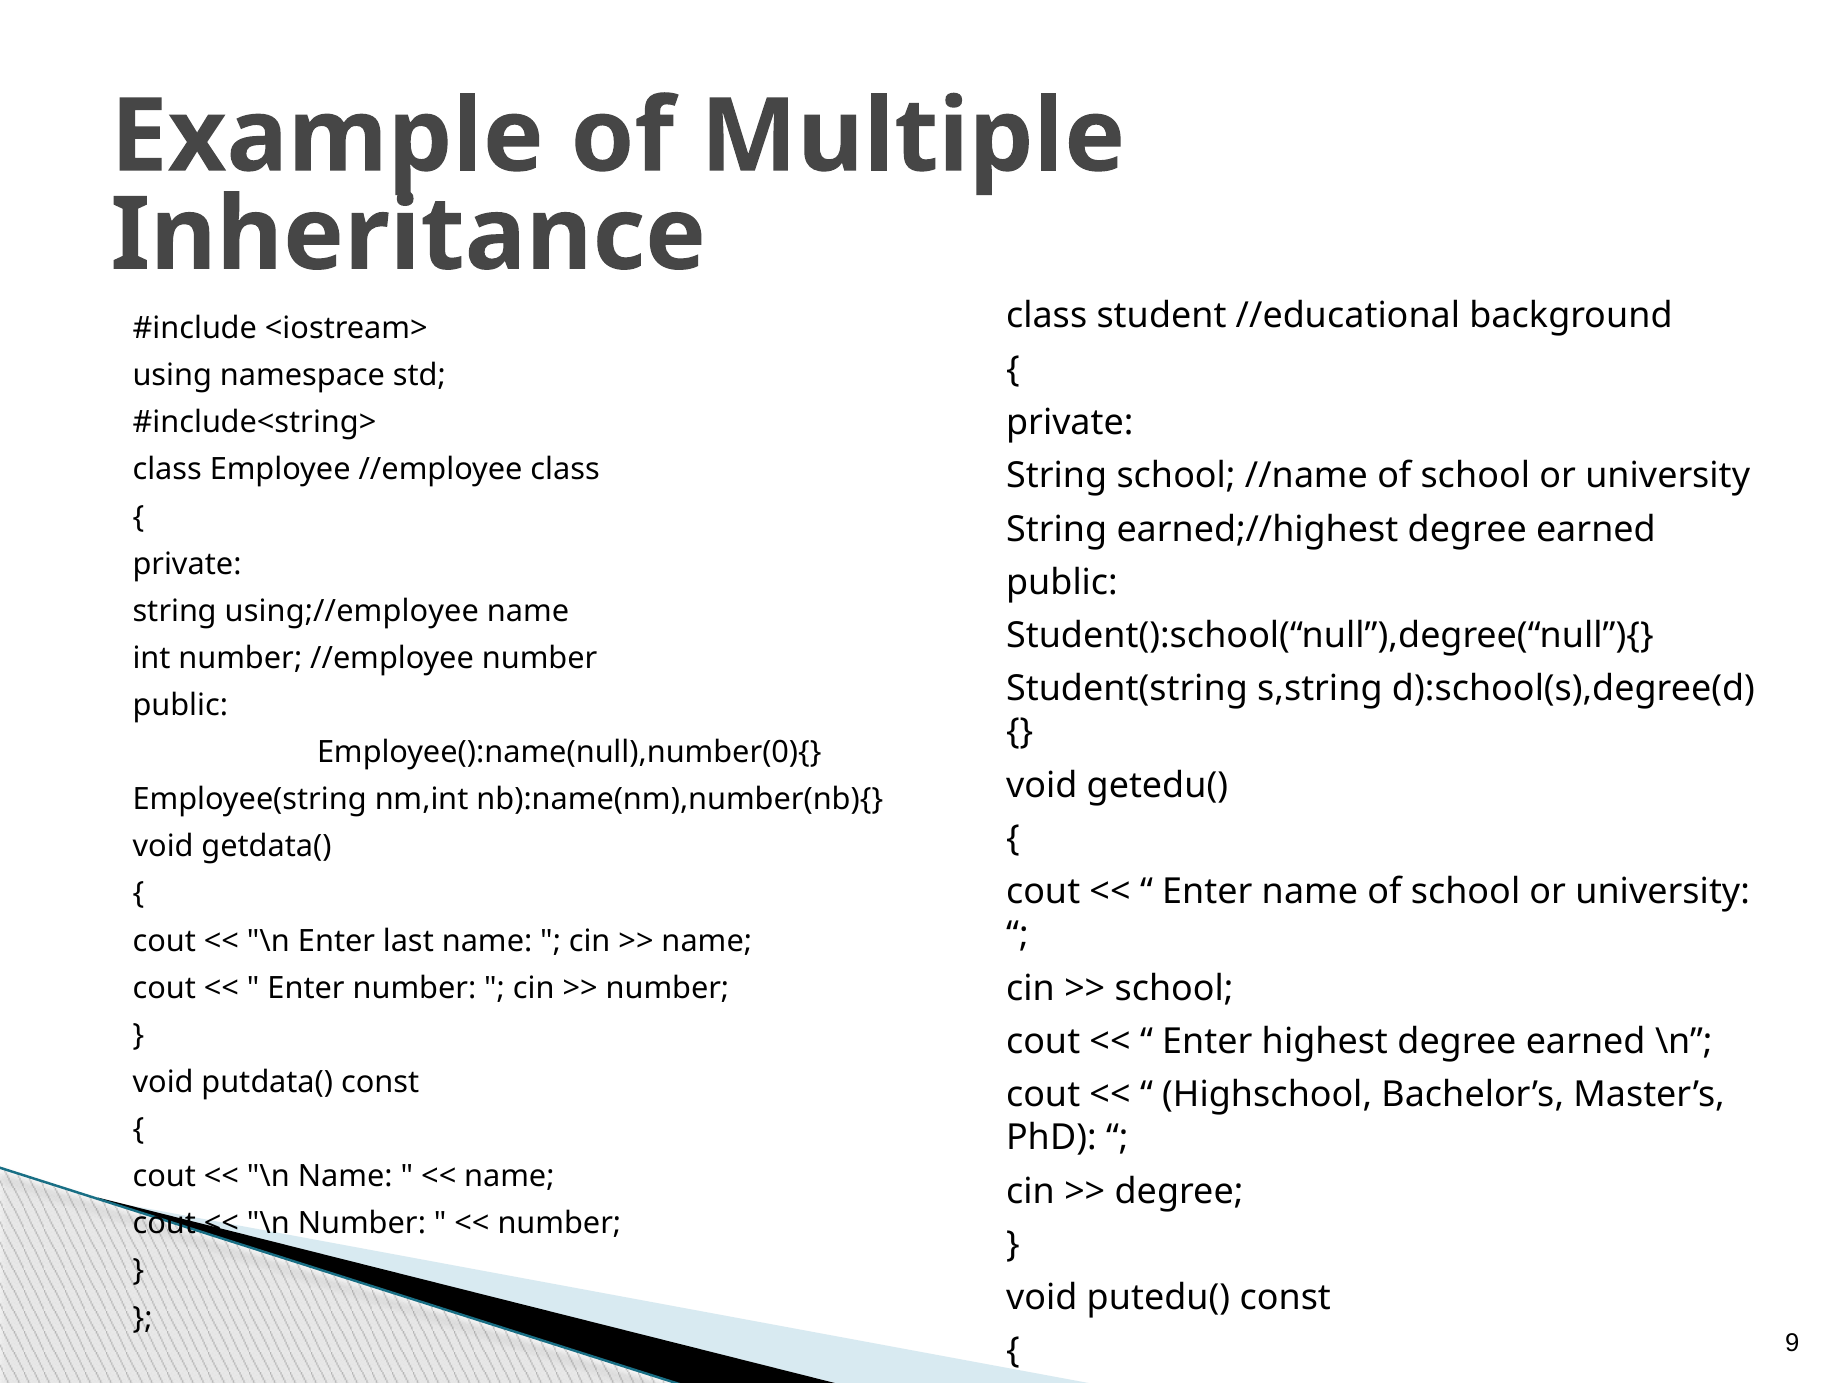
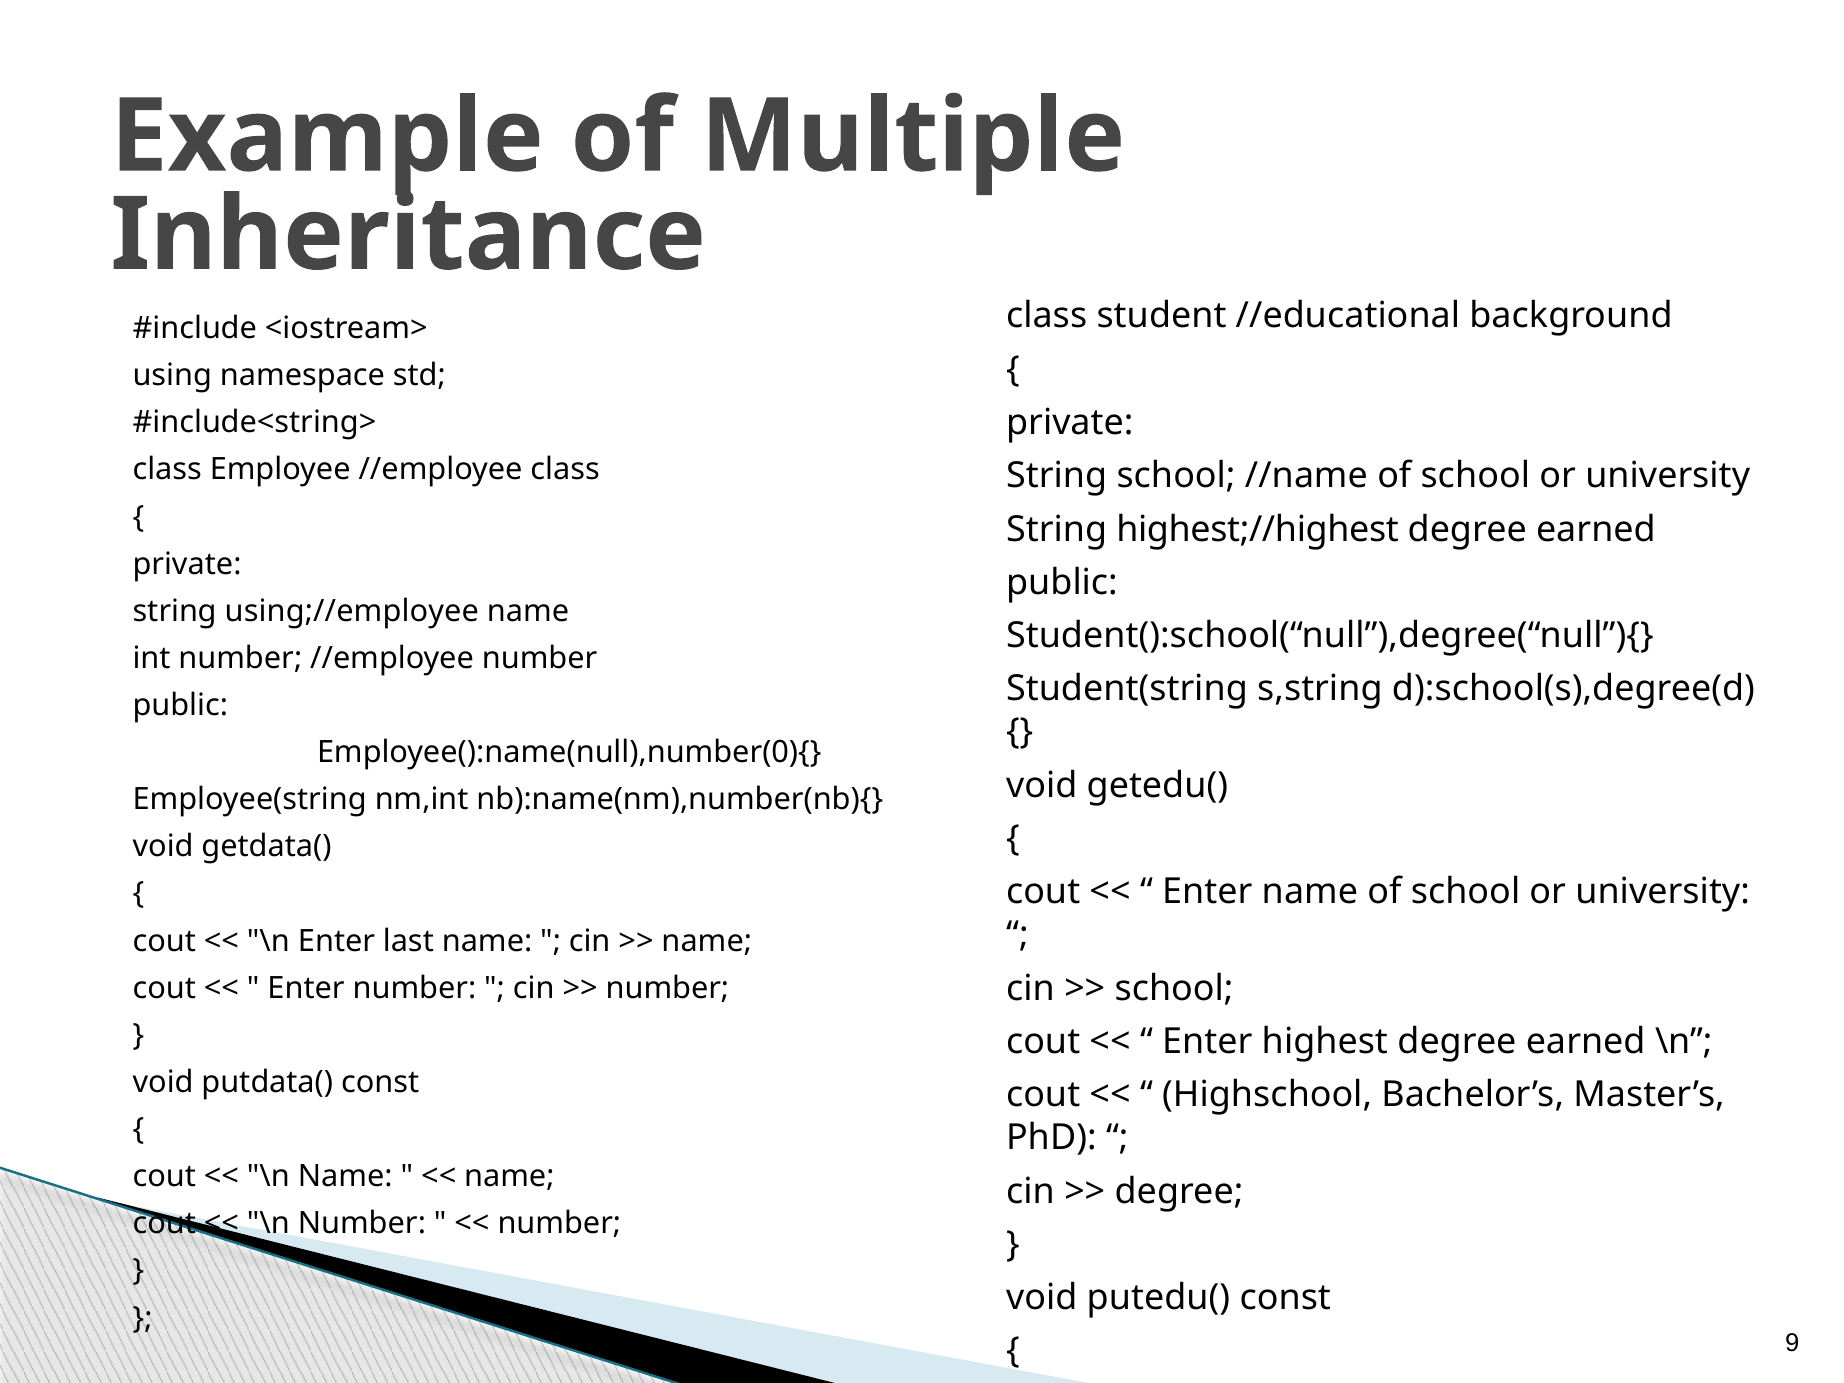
earned;//highest: earned;//highest -> highest;//highest (1258, 529)
